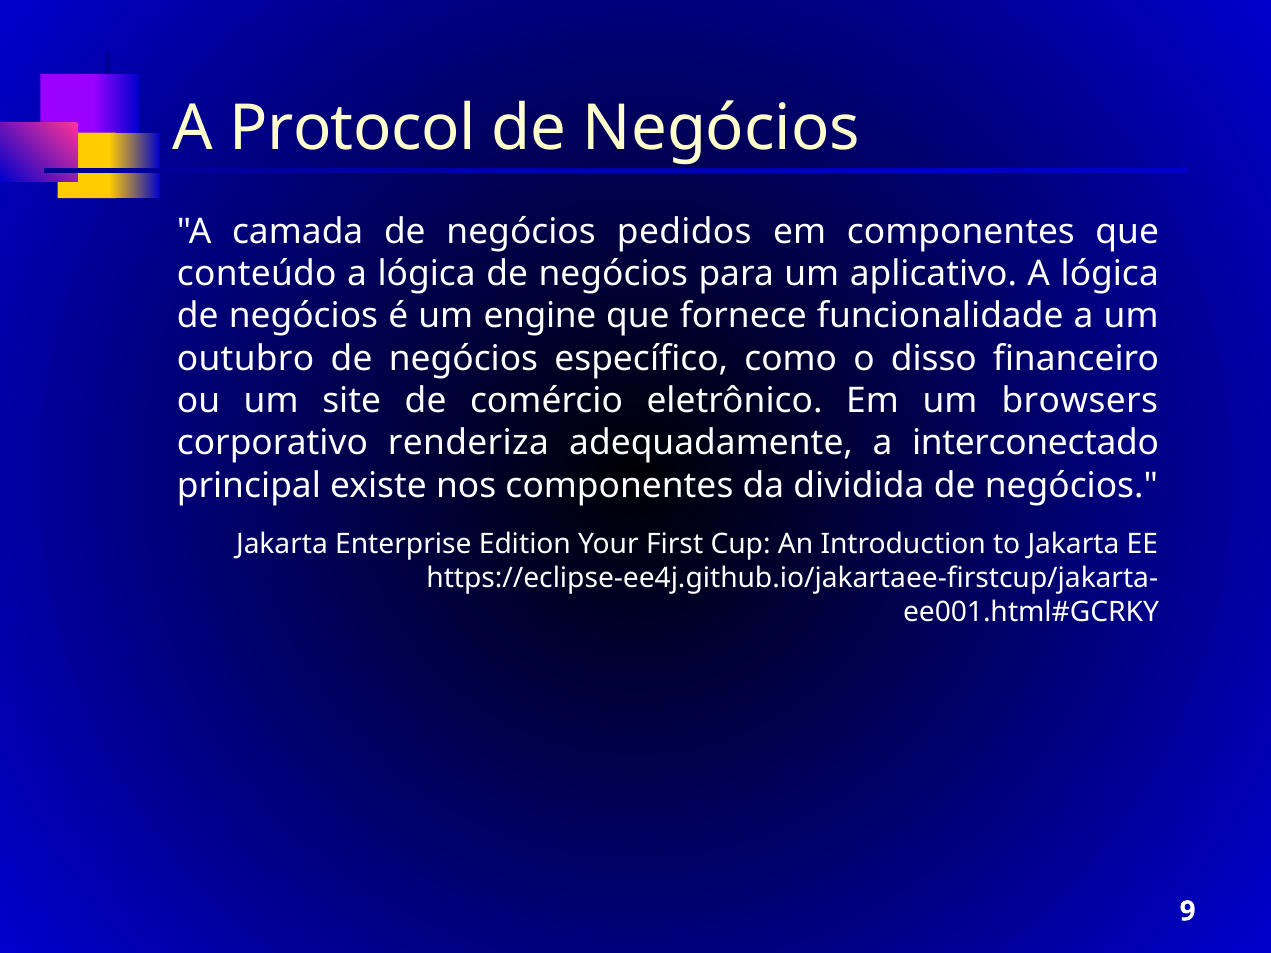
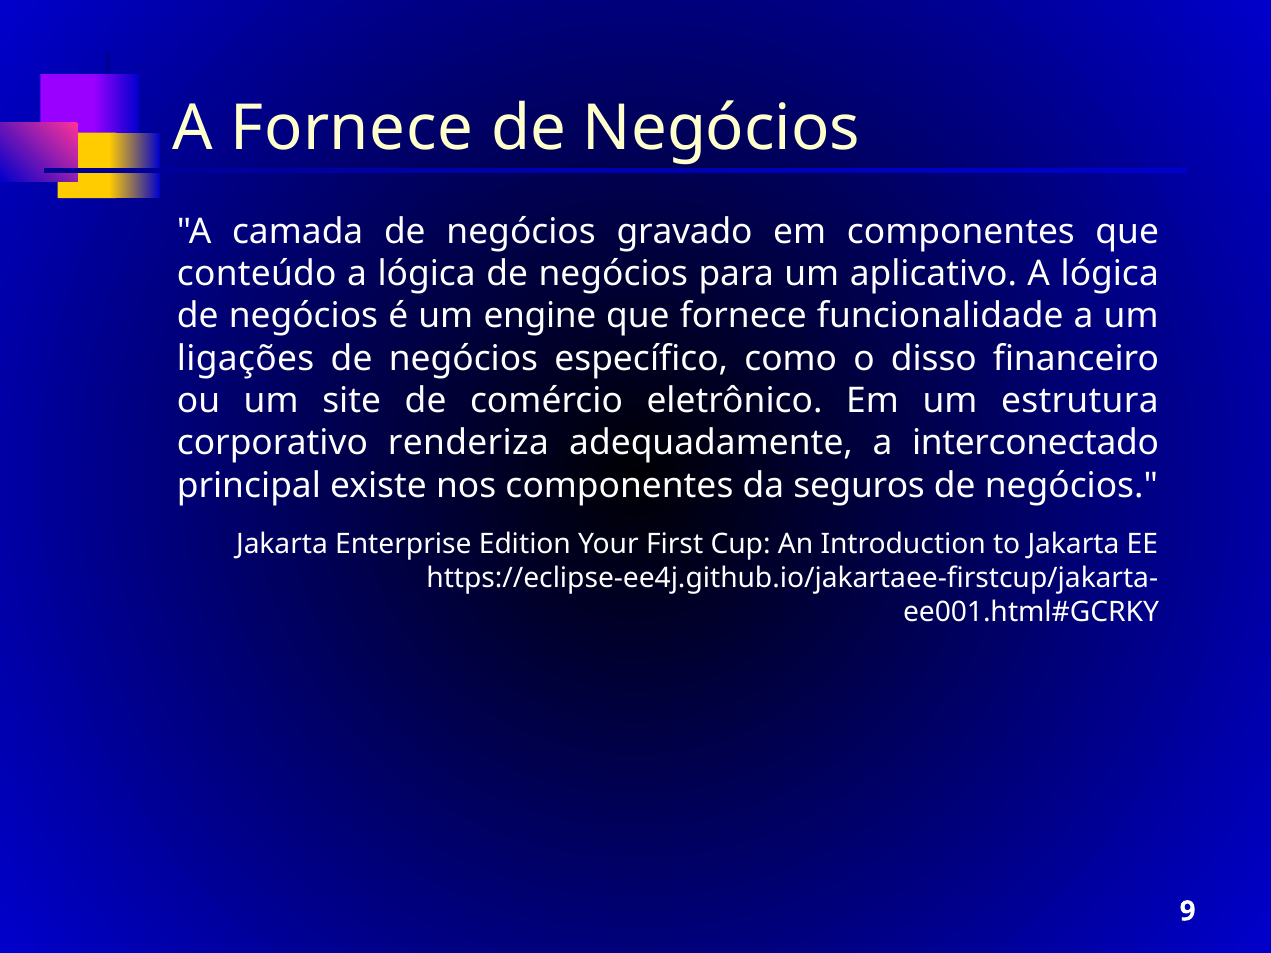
A Protocol: Protocol -> Fornece (352, 128)
pedidos: pedidos -> gravado (685, 231)
outubro: outubro -> ligações (246, 359)
browsers: browsers -> estrutura (1080, 401)
dividida: dividida -> seguros (859, 486)
